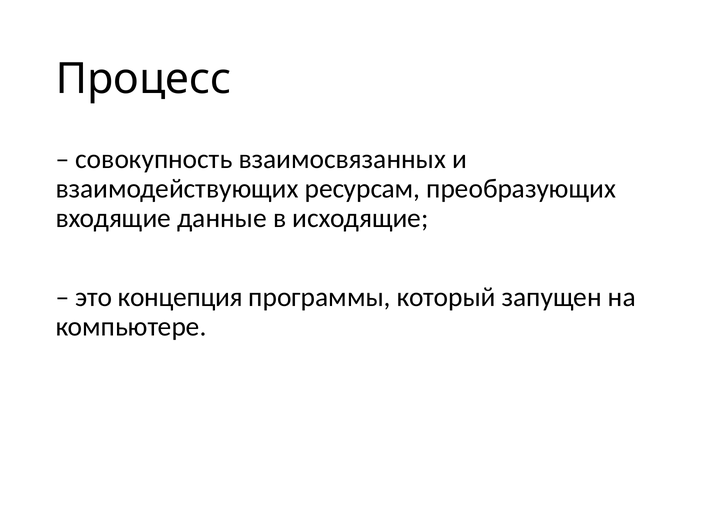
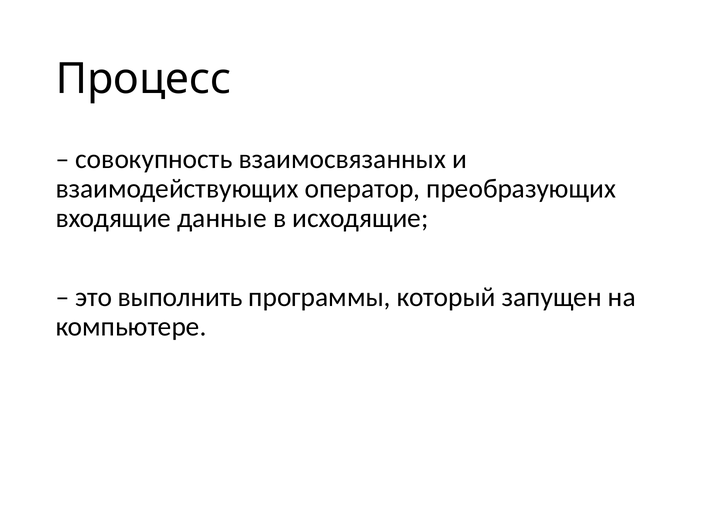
ресурсам: ресурсам -> оператор (362, 189)
концепция: концепция -> выполнить (180, 297)
